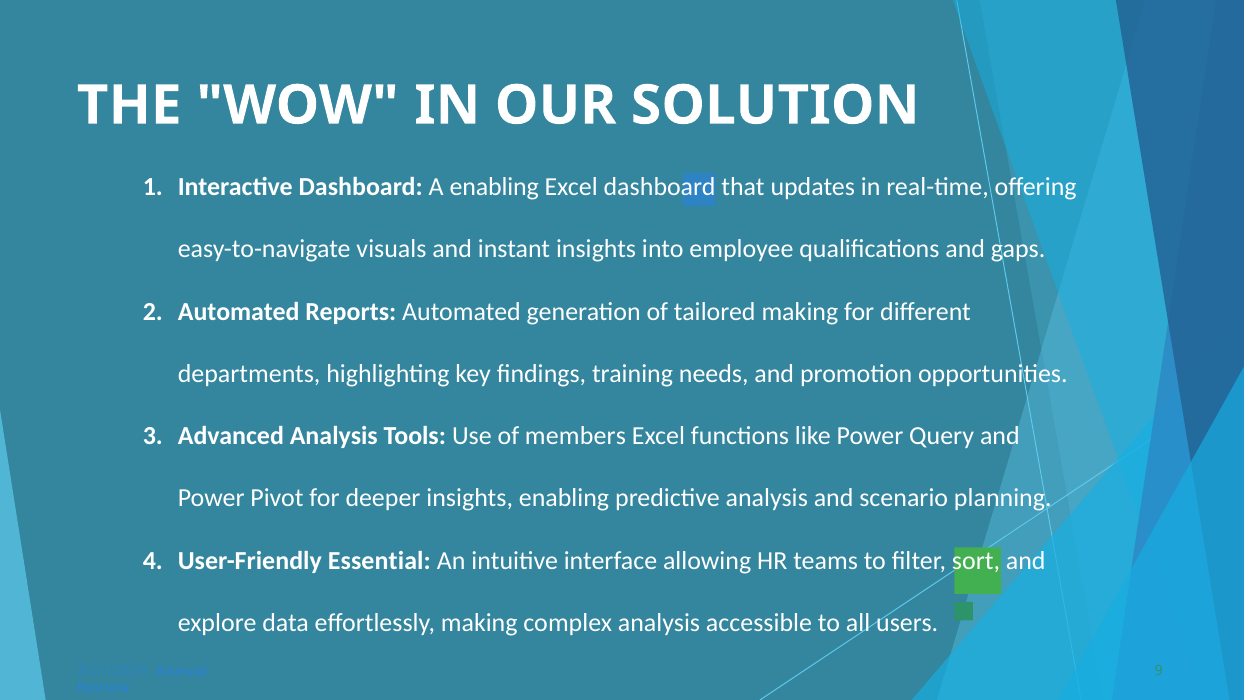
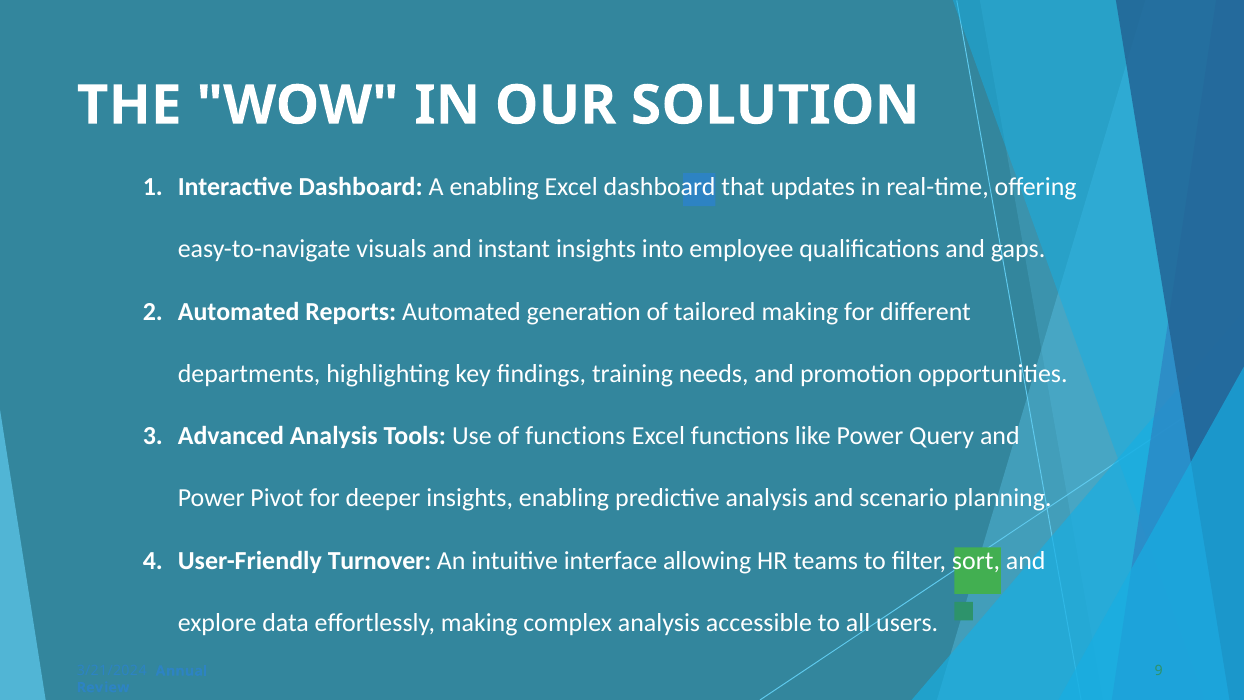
of members: members -> functions (575, 436)
Essential: Essential -> Turnover (380, 560)
